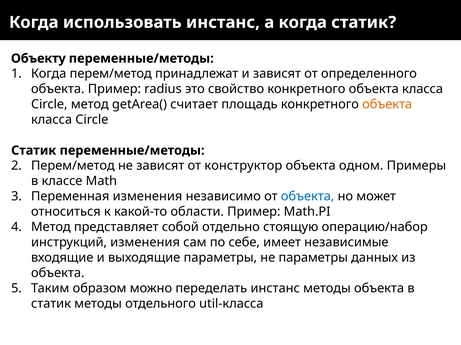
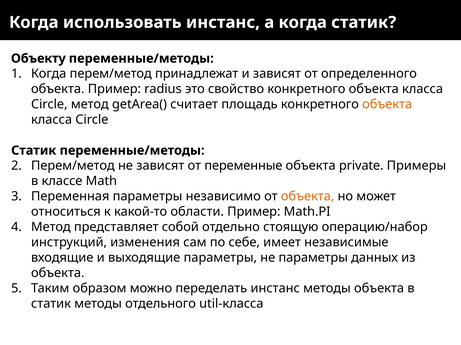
конструктор: конструктор -> переменные (243, 166)
одном: одном -> private (361, 166)
Переменная изменения: изменения -> параметры (148, 197)
объекта colour: blue -> orange (308, 197)
